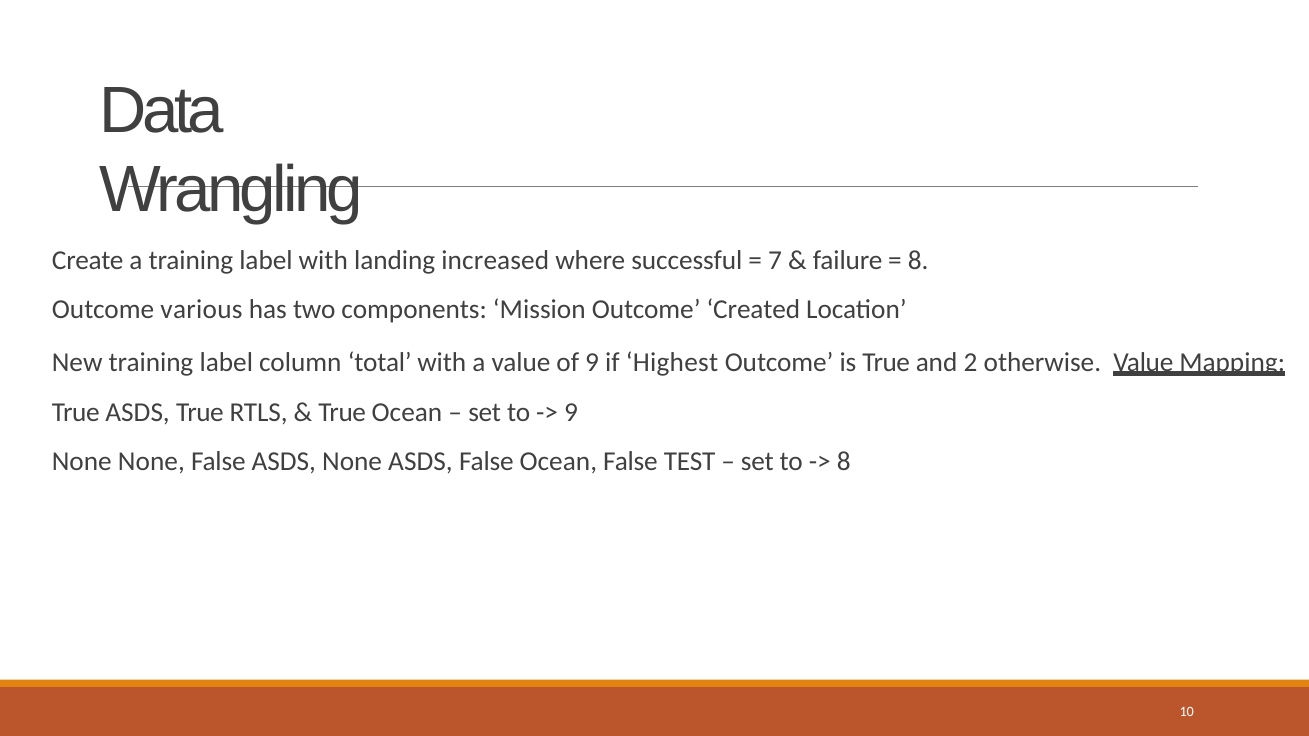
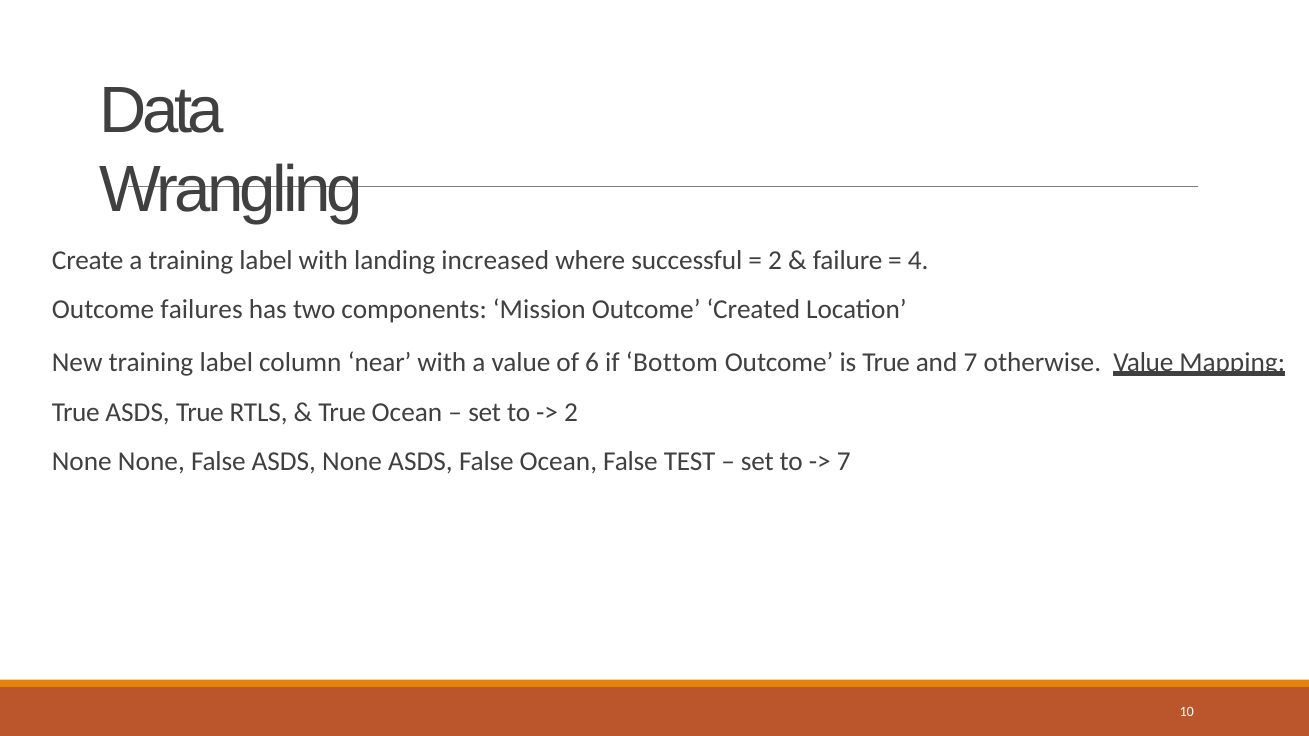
7: 7 -> 2 (775, 260)
8: 8 -> 4 (918, 260)
various: various -> failures (202, 309)
total: total -> near (380, 362)
of 9: 9 -> 6 (592, 362)
Highest: Highest -> Bottom (672, 362)
and 2: 2 -> 7 (971, 362)
9: 9 -> 2 (571, 412)
8: 8 -> 7 (844, 461)
